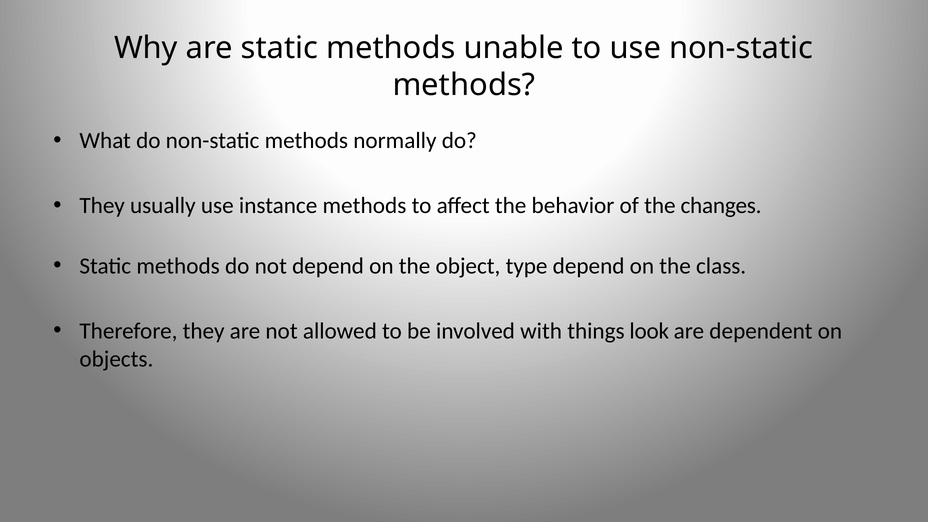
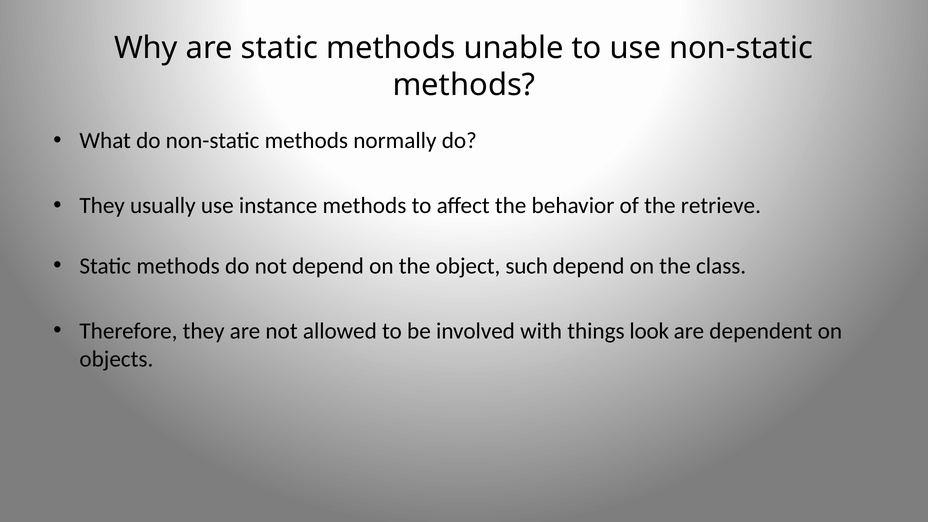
changes: changes -> retrieve (721, 206)
type: type -> such (527, 266)
